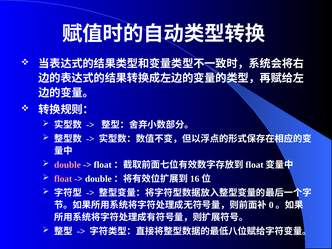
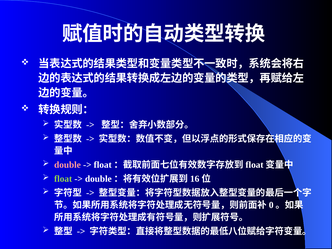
float colour: pink -> light green (63, 179)
